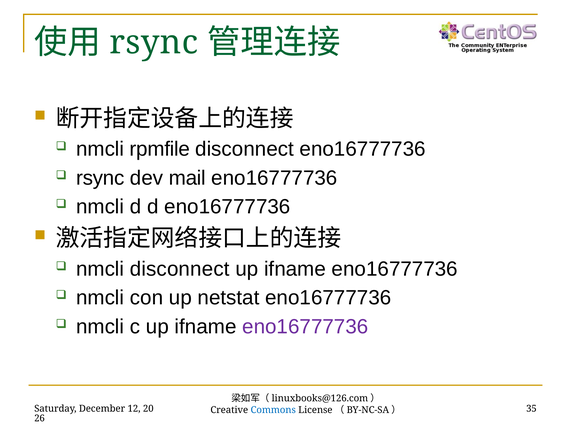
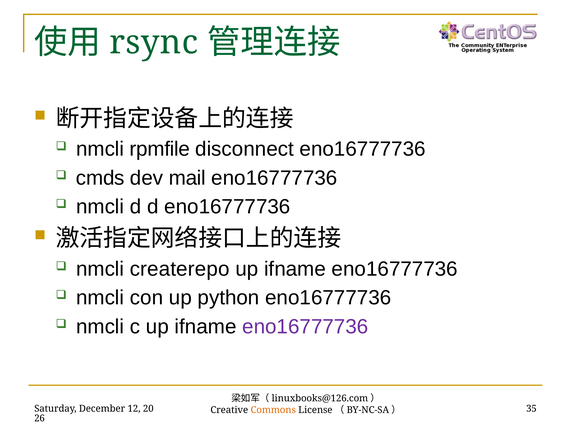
rsync: rsync -> cmds (100, 178)
nmcli disconnect: disconnect -> createrepo (180, 269)
netstat: netstat -> python (229, 298)
Commons colour: blue -> orange (273, 410)
